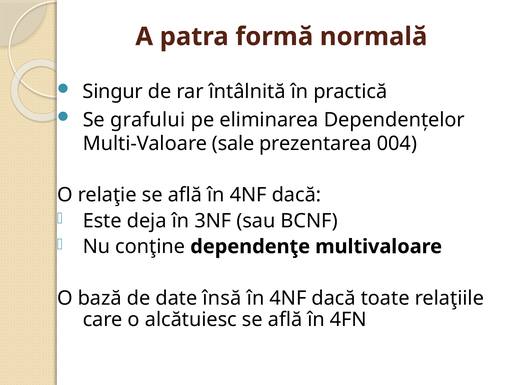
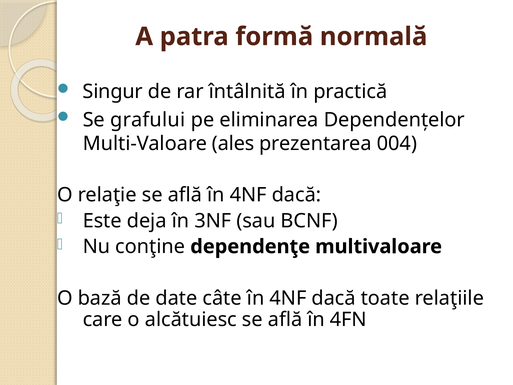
sale: sale -> ales (233, 144)
însă: însă -> câte (222, 298)
